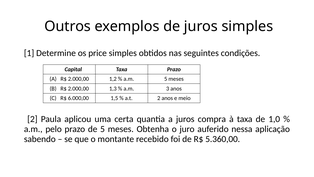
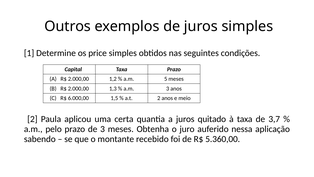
compra: compra -> quitado (212, 119)
1,0: 1,0 -> 3,7 (274, 119)
de 5: 5 -> 3 (103, 129)
